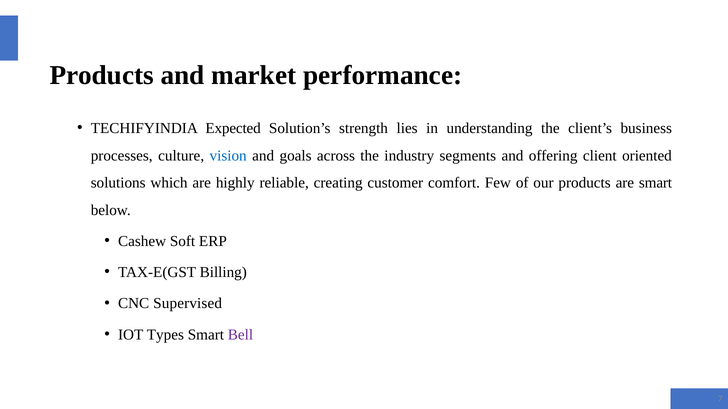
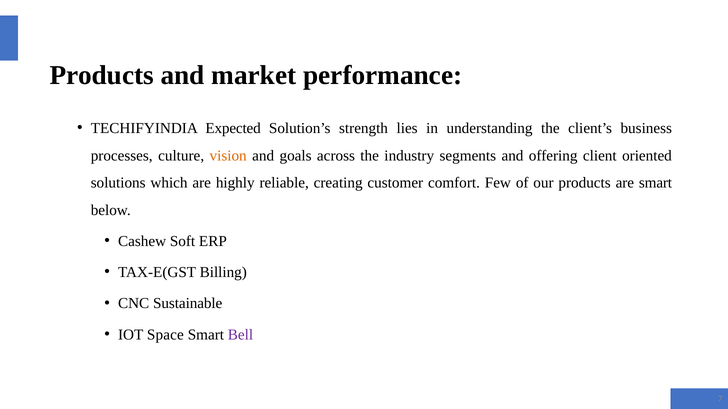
vision colour: blue -> orange (228, 156)
Supervised: Supervised -> Sustainable (188, 304)
Types: Types -> Space (165, 335)
